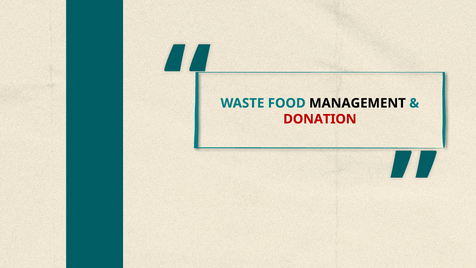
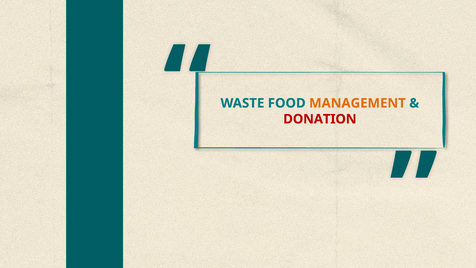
MANAGEMENT colour: black -> orange (357, 103)
